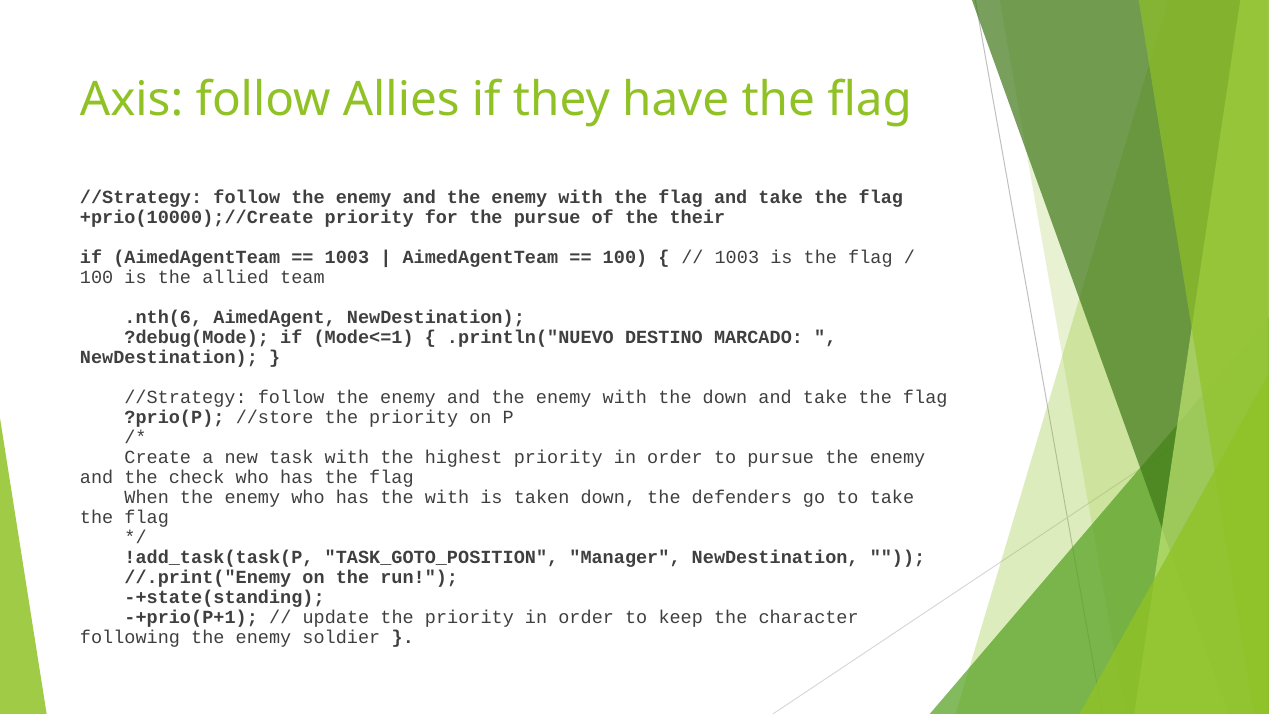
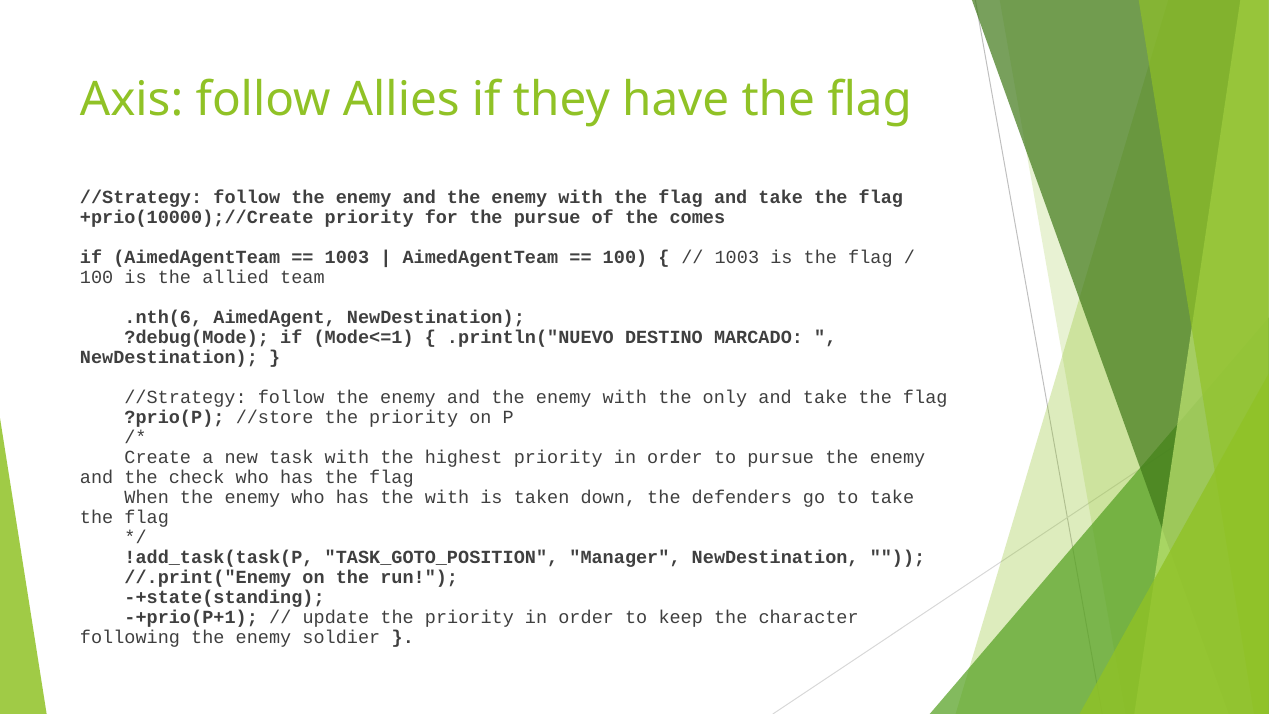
their: their -> comes (697, 217)
the down: down -> only (725, 397)
